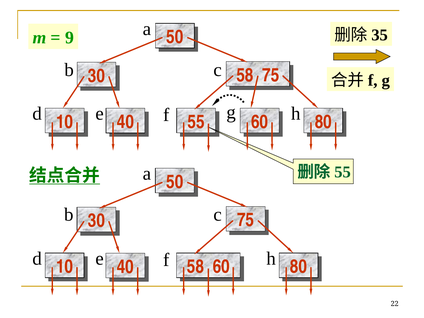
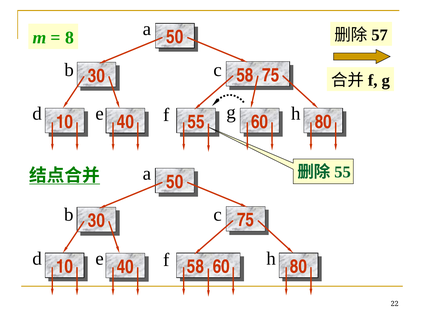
9: 9 -> 8 (69, 38)
35: 35 -> 57 (380, 35)
